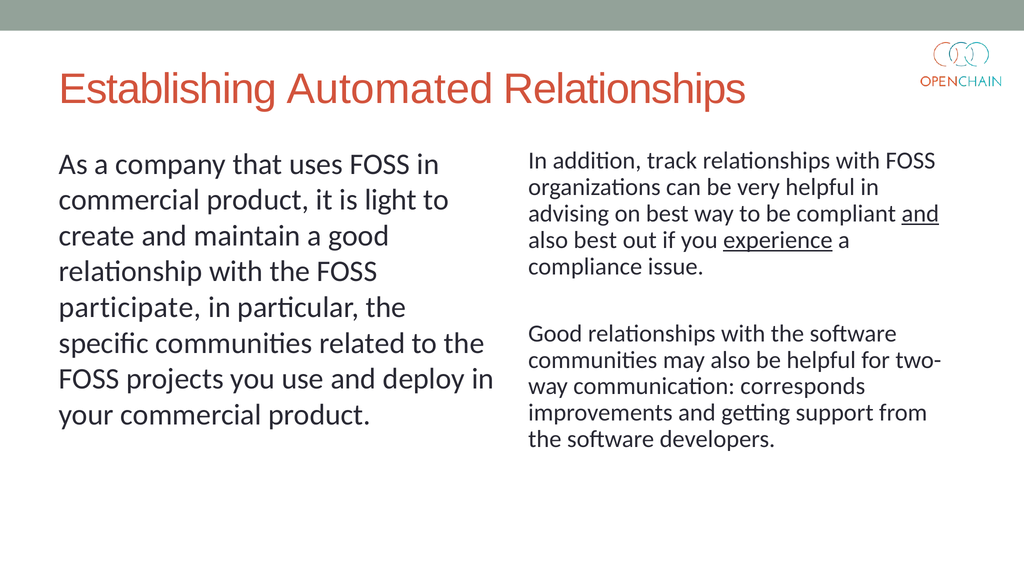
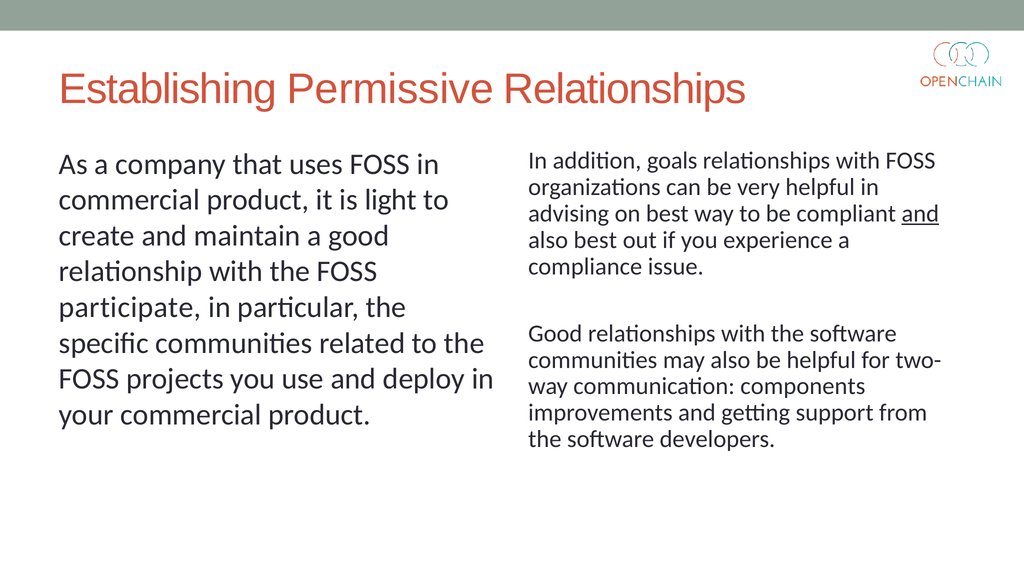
Automated: Automated -> Permissive (390, 89)
track: track -> goals (672, 161)
experience underline: present -> none (778, 240)
corresponds: corresponds -> components (803, 386)
